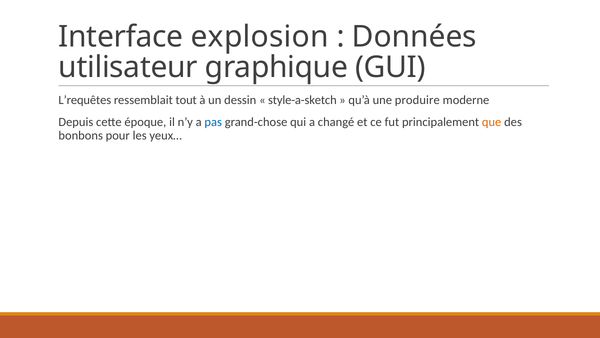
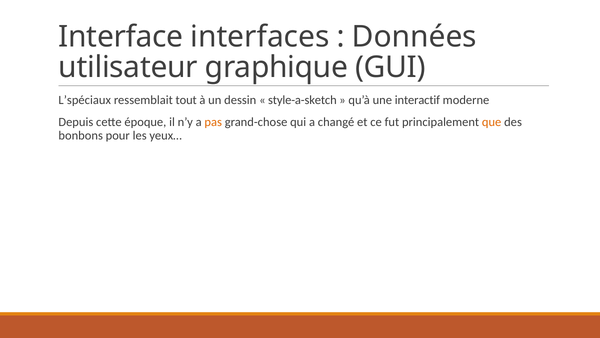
explosion: explosion -> interfaces (260, 37)
L’requêtes: L’requêtes -> L’spéciaux (85, 100)
produire: produire -> interactif (417, 100)
pas colour: blue -> orange (213, 122)
